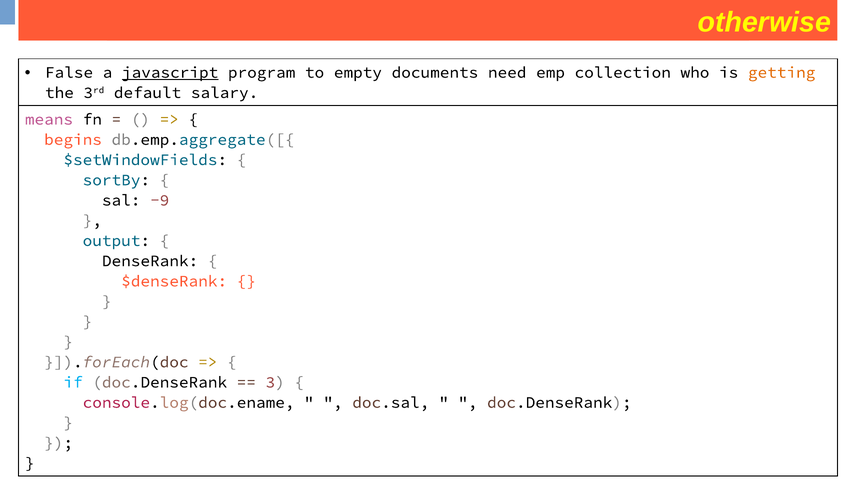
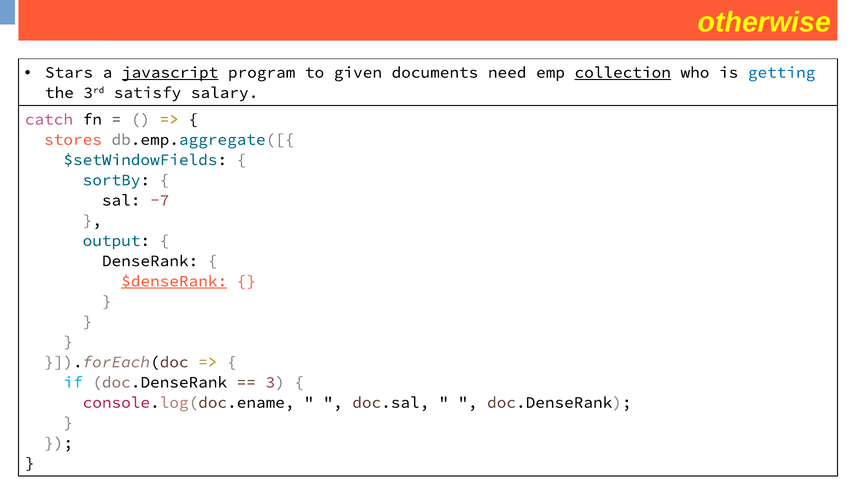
False: False -> Stars (69, 73)
empty: empty -> given (358, 73)
collection underline: none -> present (623, 73)
getting colour: orange -> blue (782, 73)
default: default -> satisfy (148, 93)
means: means -> catch (49, 119)
begins: begins -> stores (73, 140)
-9: -9 -> -7 (160, 200)
$denseRank underline: none -> present (174, 281)
